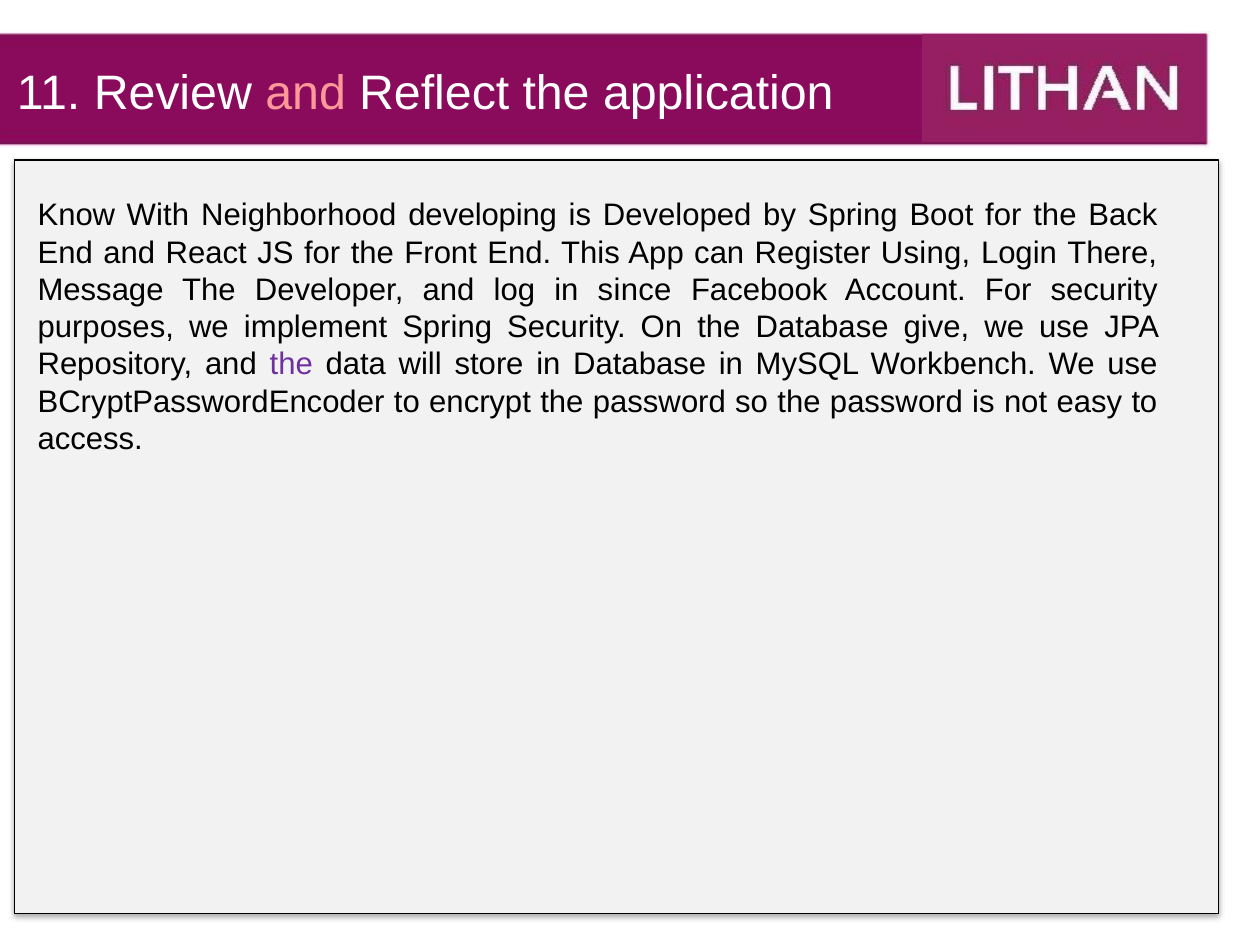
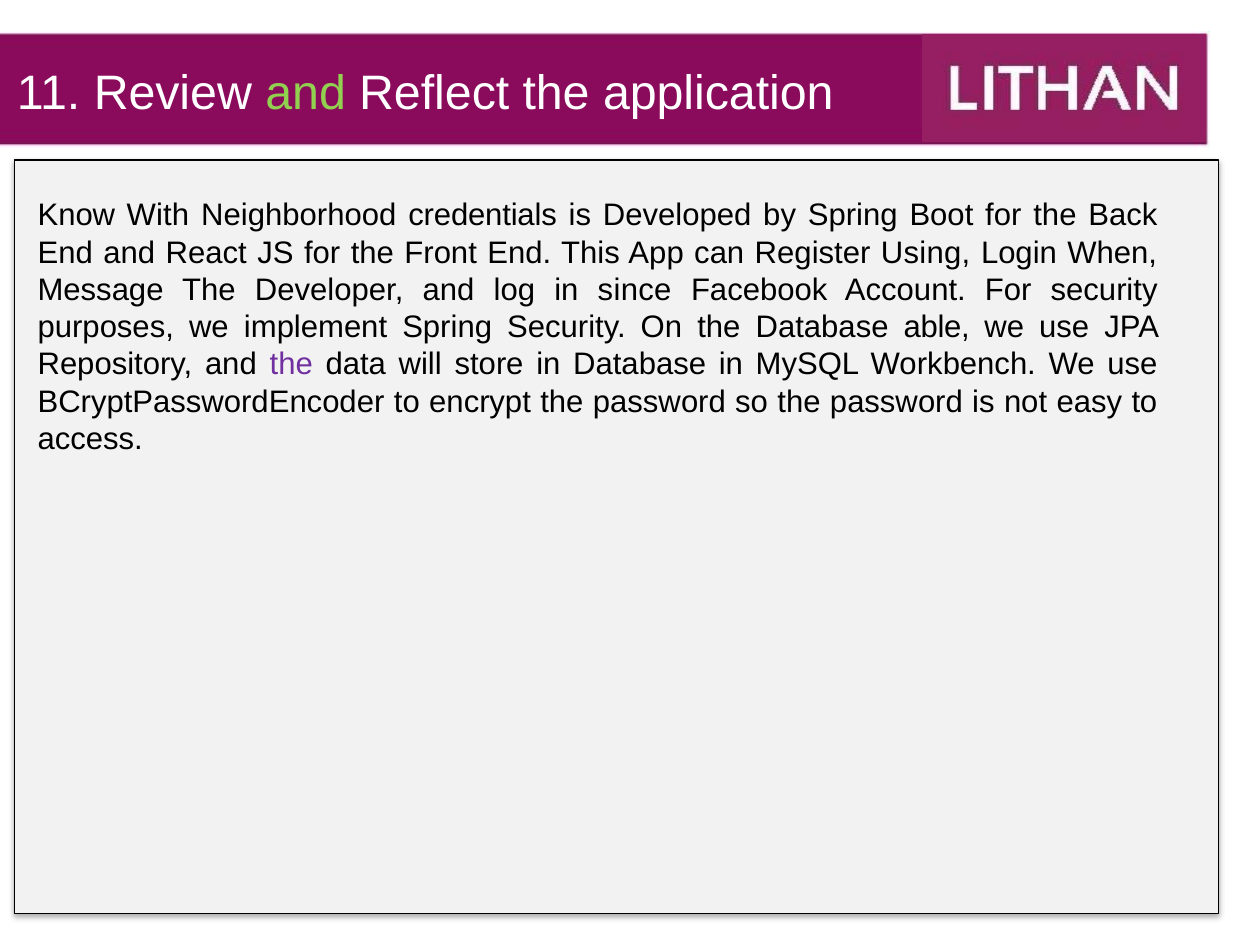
and colour: pink -> light green (306, 93)
developing: developing -> credentials (483, 216)
There: There -> When (1112, 253)
give: give -> able (937, 327)
